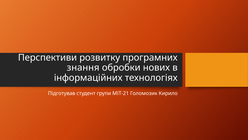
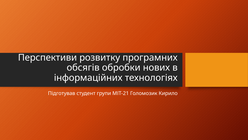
знання: знання -> обсягів (83, 67)
